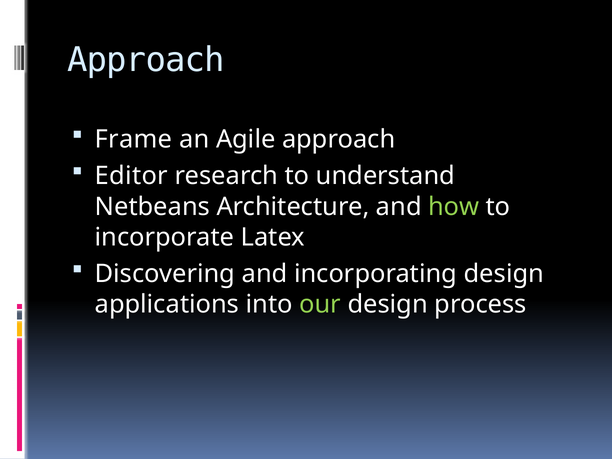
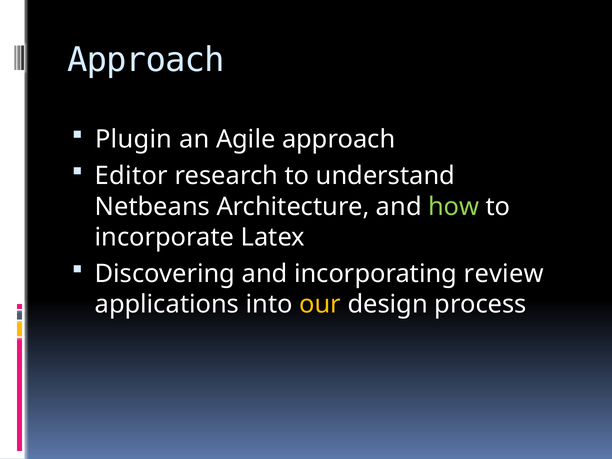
Frame: Frame -> Plugin (134, 139)
incorporating design: design -> review (504, 274)
our colour: light green -> yellow (320, 304)
